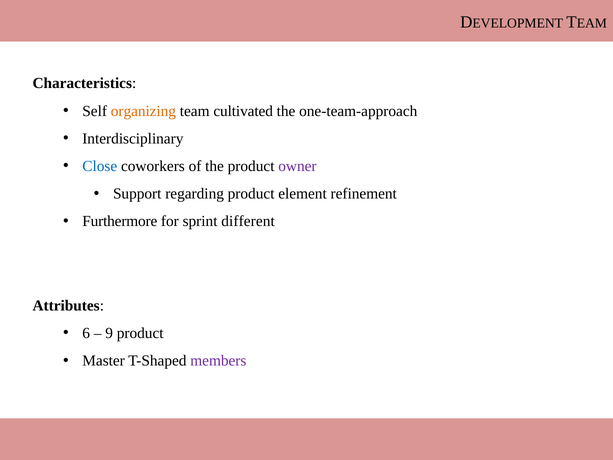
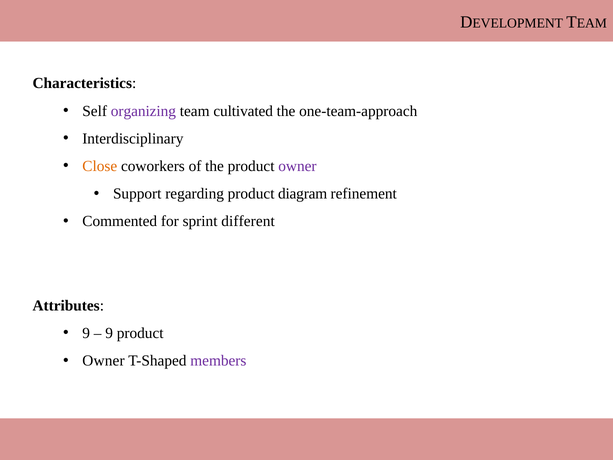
organizing colour: orange -> purple (143, 111)
Close colour: blue -> orange (100, 166)
element: element -> diagram (303, 194)
Furthermore: Furthermore -> Commented (120, 221)
6: 6 -> 9 (86, 333)
Master: Master -> Owner (104, 361)
